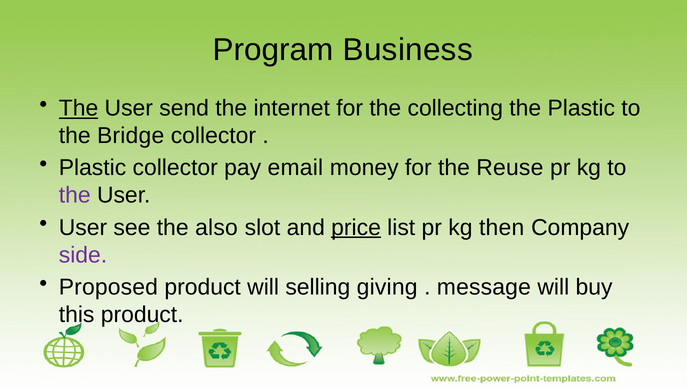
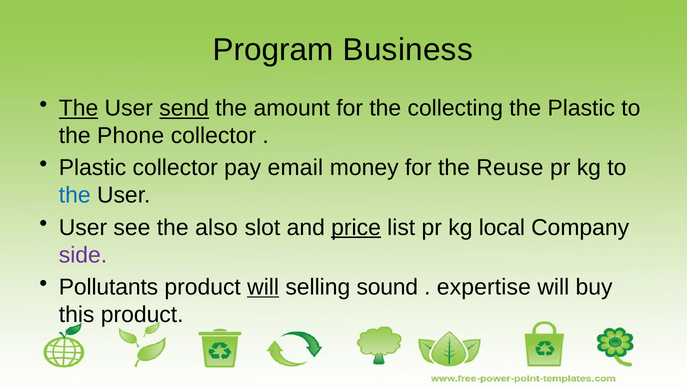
send underline: none -> present (184, 108)
internet: internet -> amount (292, 108)
Bridge: Bridge -> Phone (131, 136)
the colour: purple -> blue (75, 195)
then: then -> local (502, 227)
Proposed: Proposed -> Pollutants (109, 287)
will underline: none -> present (263, 287)
giving: giving -> sound (387, 287)
message: message -> expertise (484, 287)
